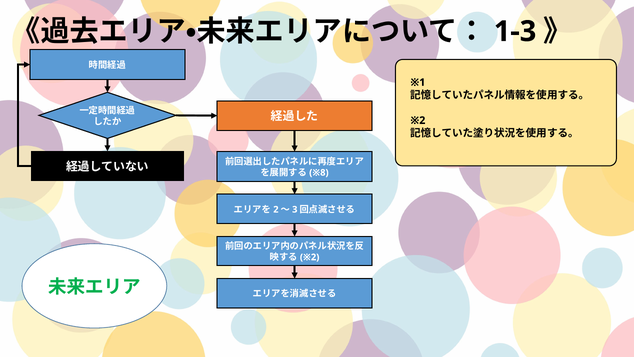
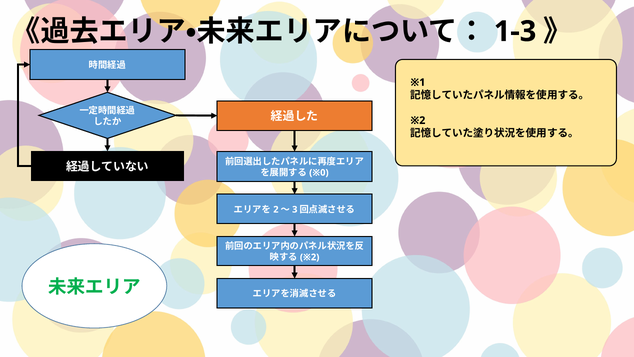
※8: ※8 -> ※0 (319, 172)
